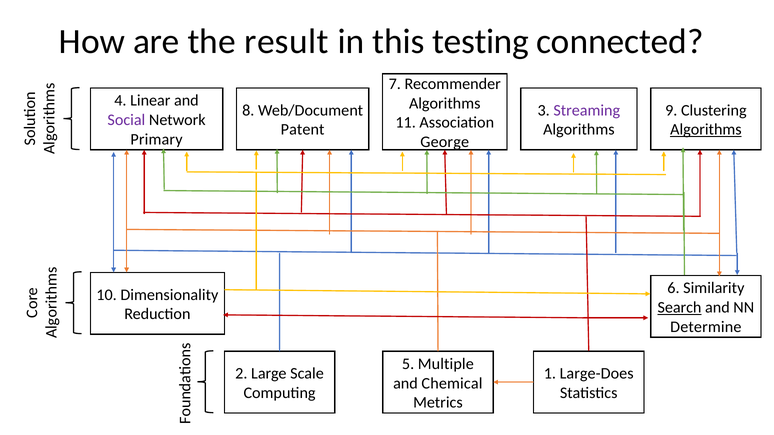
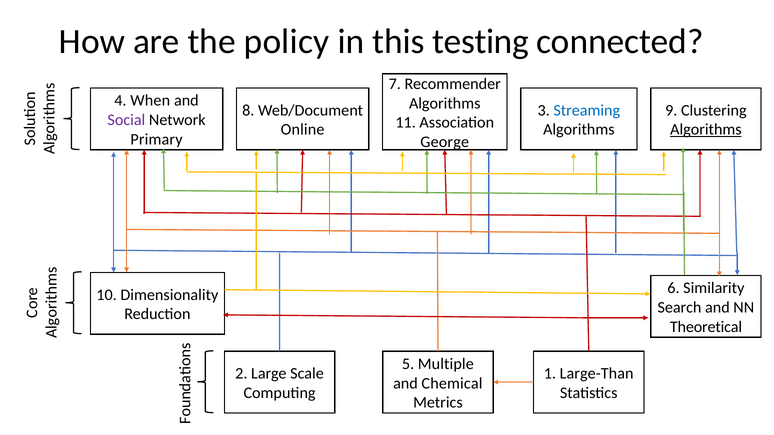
result: result -> policy (286, 42)
Linear: Linear -> When (150, 101)
Streaming colour: purple -> blue (587, 110)
Patent: Patent -> Online (303, 130)
Search underline: present -> none (679, 308)
Determine: Determine -> Theoretical (706, 327)
Large-Does: Large-Does -> Large-Than (597, 374)
